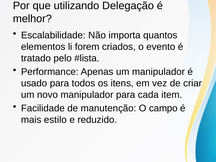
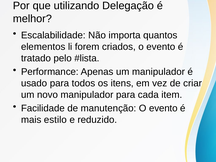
manutenção O campo: campo -> evento (163, 108)
